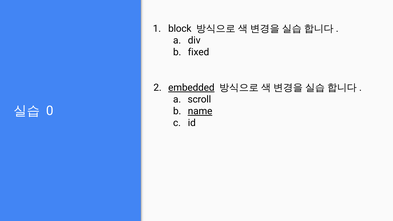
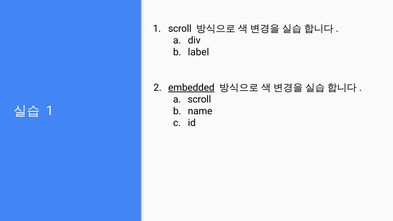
block: block -> scroll (180, 29)
fixed: fixed -> label (198, 52)
0: 0 -> 1 (50, 111)
name underline: present -> none (200, 111)
